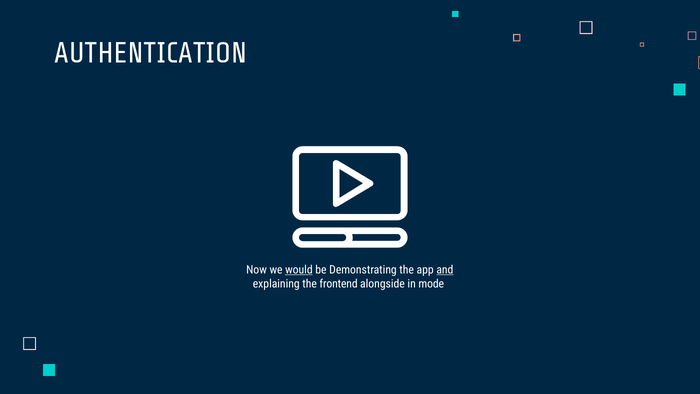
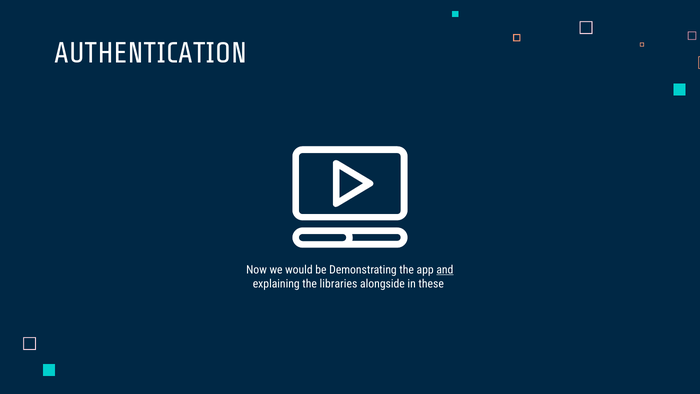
would underline: present -> none (299, 270)
frontend: frontend -> libraries (338, 284)
mode: mode -> these (431, 284)
